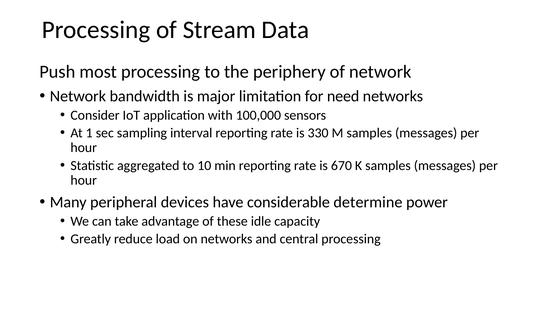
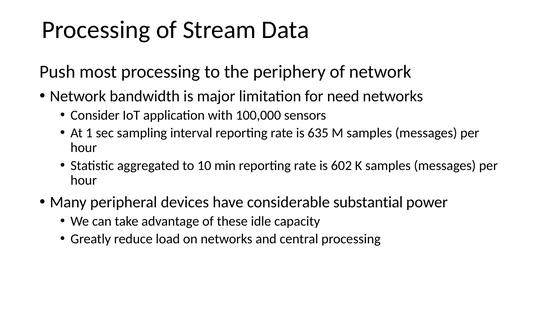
330: 330 -> 635 (318, 133)
670: 670 -> 602 (341, 165)
determine: determine -> substantial (368, 202)
